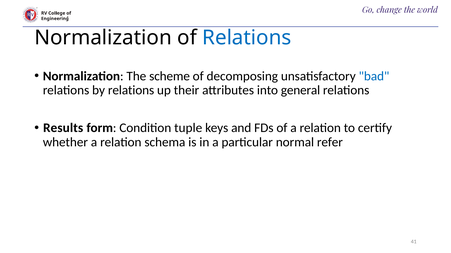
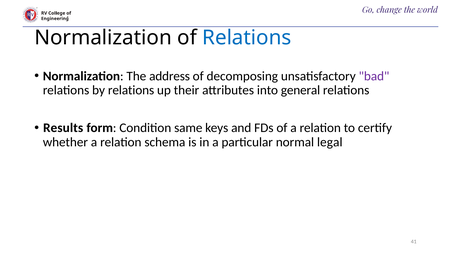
scheme: scheme -> address (170, 76)
bad colour: blue -> purple (374, 76)
tuple: tuple -> same (188, 128)
refer: refer -> legal (330, 142)
